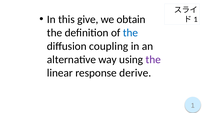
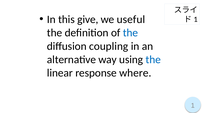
obtain: obtain -> useful (131, 20)
the colour: purple -> blue (153, 60)
derive: derive -> where (135, 73)
